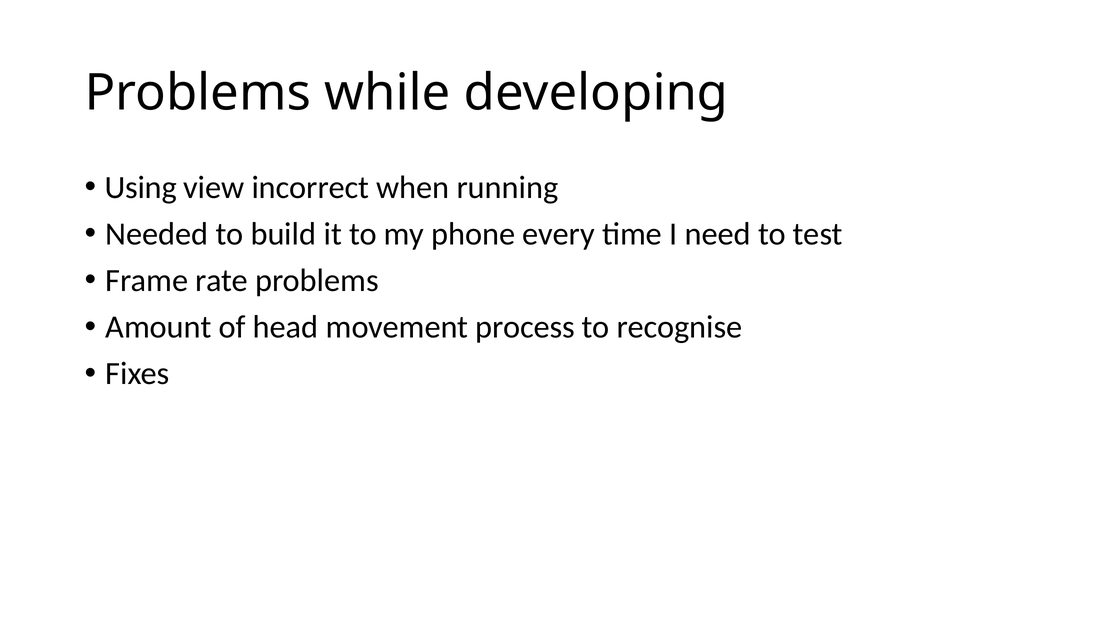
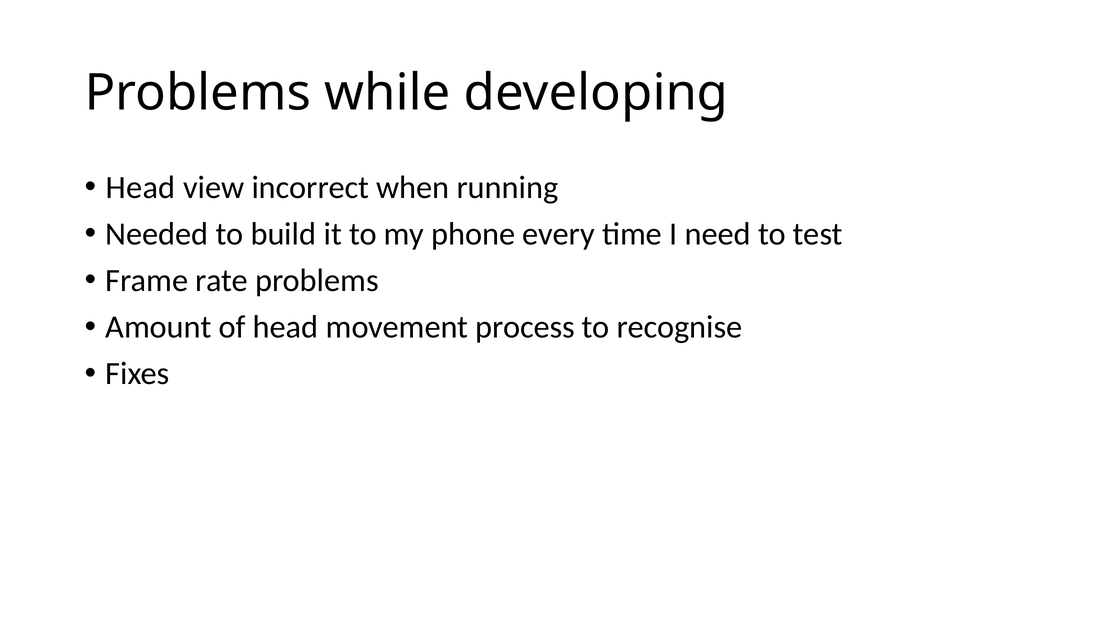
Using: Using -> Head (141, 188)
